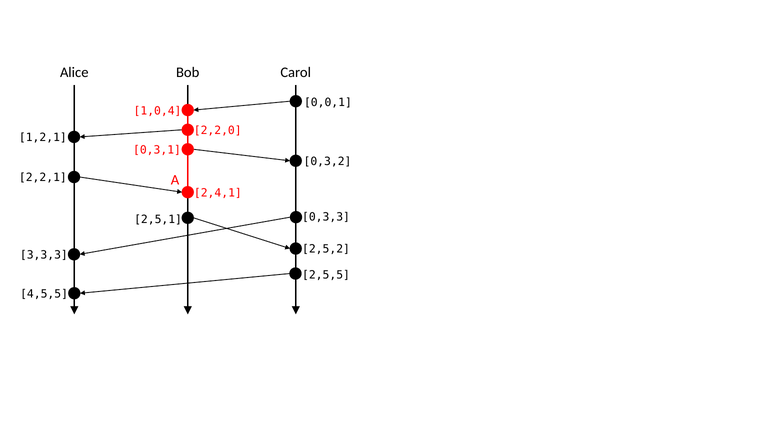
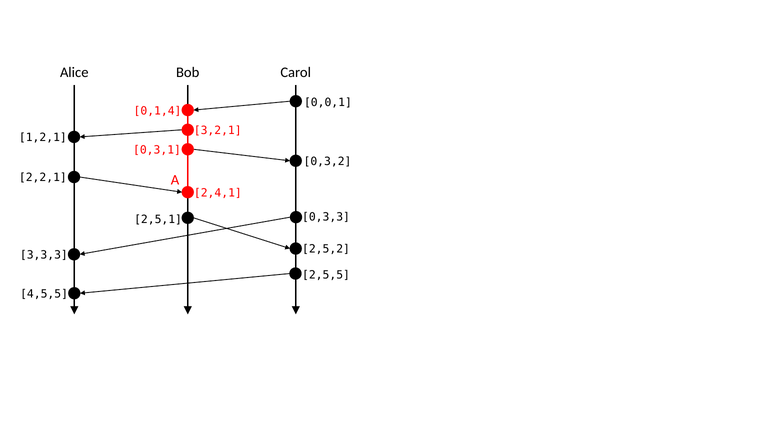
1,0,4: 1,0,4 -> 0,1,4 (158, 111)
2,2,0: 2,2,0 -> 3,2,1 (218, 130)
